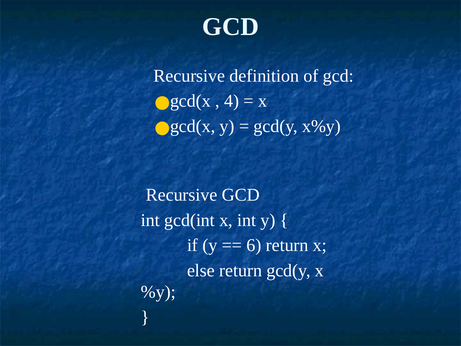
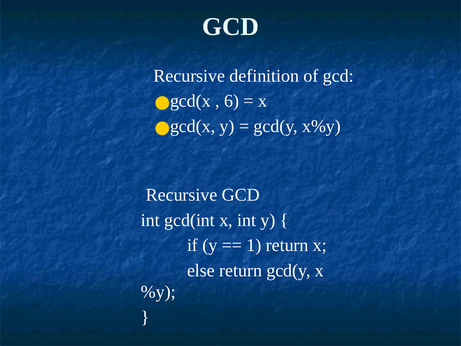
4: 4 -> 6 (232, 101)
6: 6 -> 1 (254, 245)
